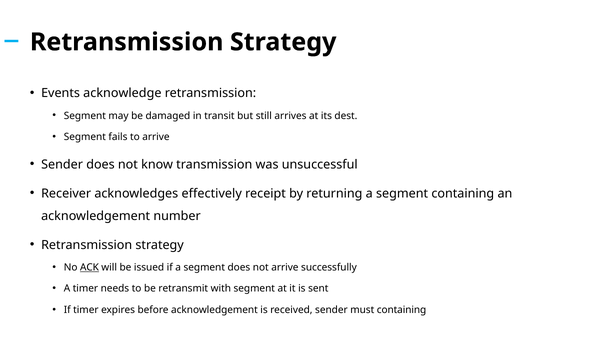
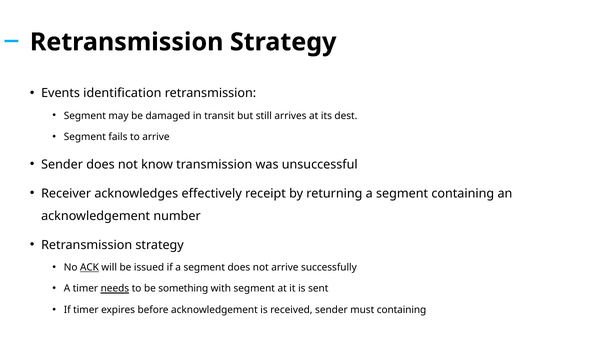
acknowledge: acknowledge -> identification (122, 93)
needs underline: none -> present (115, 289)
retransmit: retransmit -> something (183, 289)
